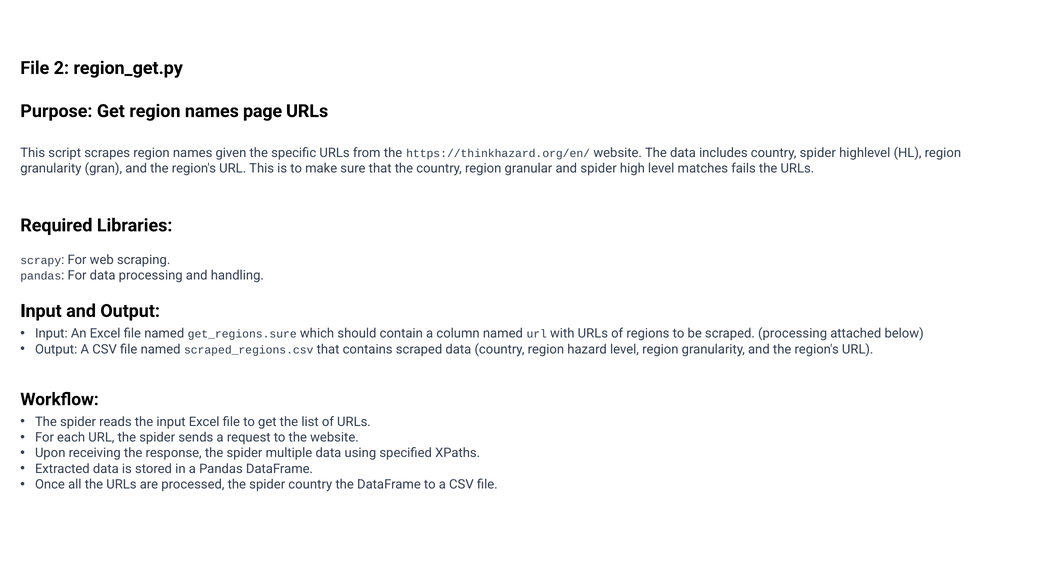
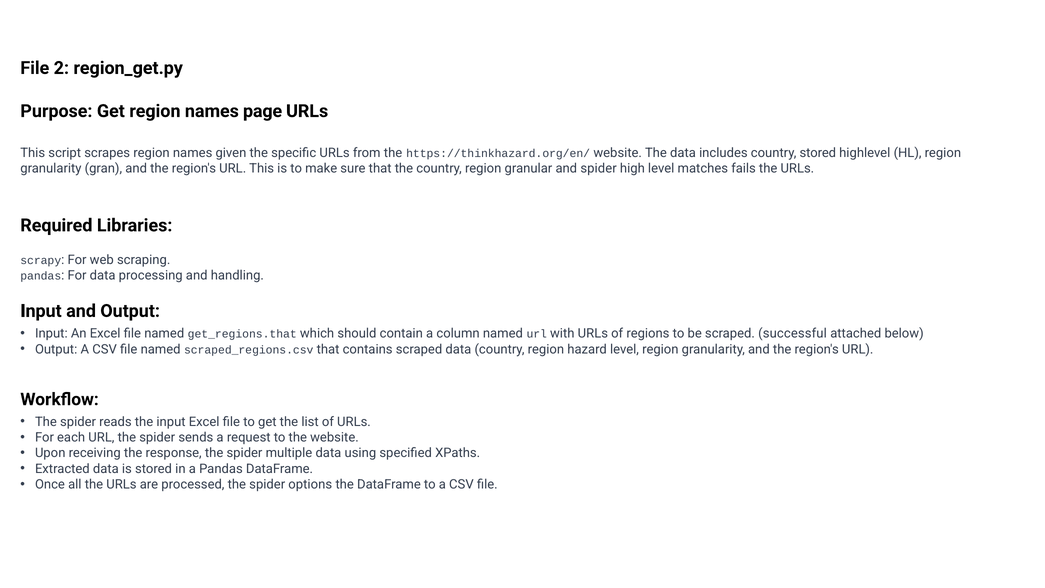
country spider: spider -> stored (818, 153)
get_regions.sure: get_regions.sure -> get_regions.that (242, 334)
scraped processing: processing -> successful (793, 333)
spider country: country -> options (310, 484)
